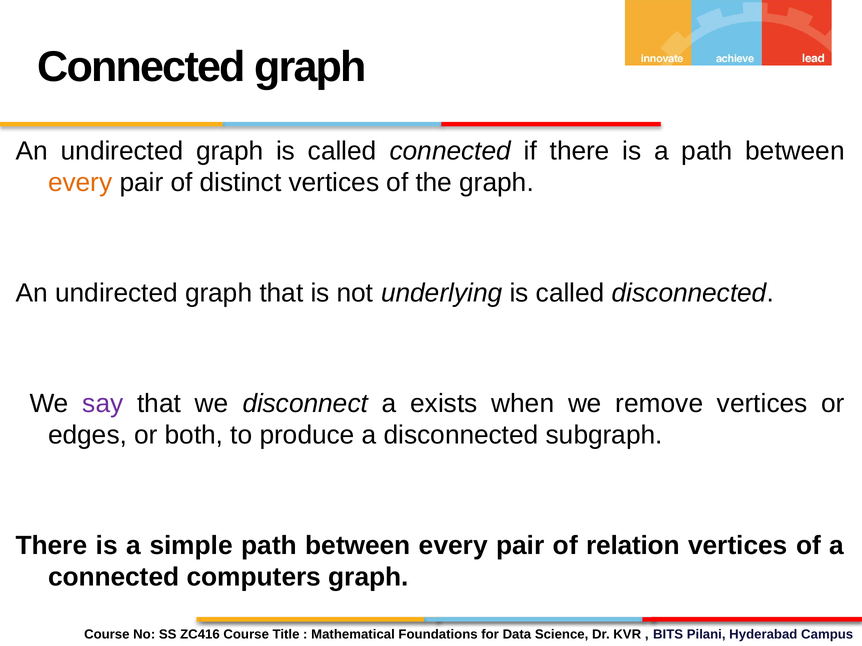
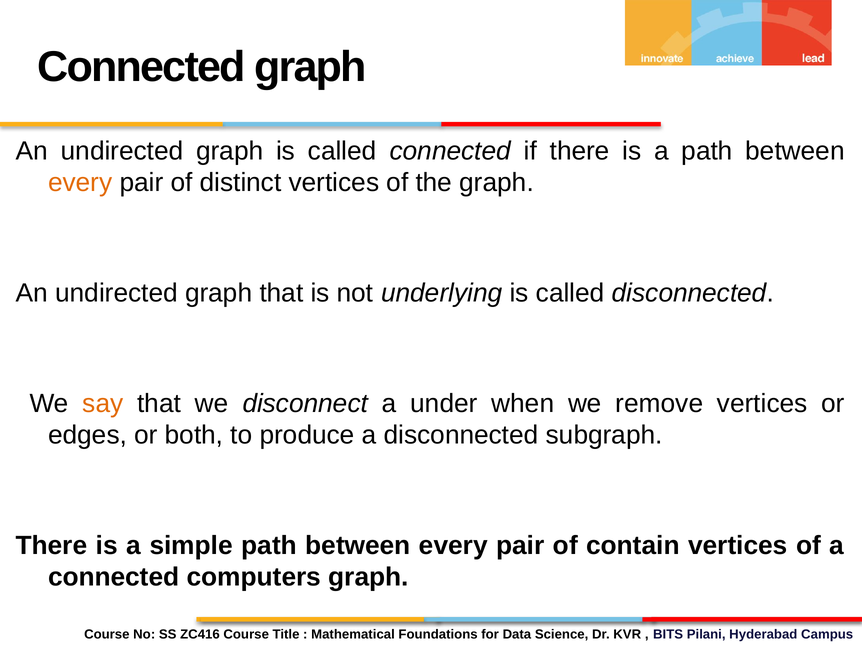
say colour: purple -> orange (103, 404)
exists: exists -> under (444, 404)
relation: relation -> contain (633, 546)
